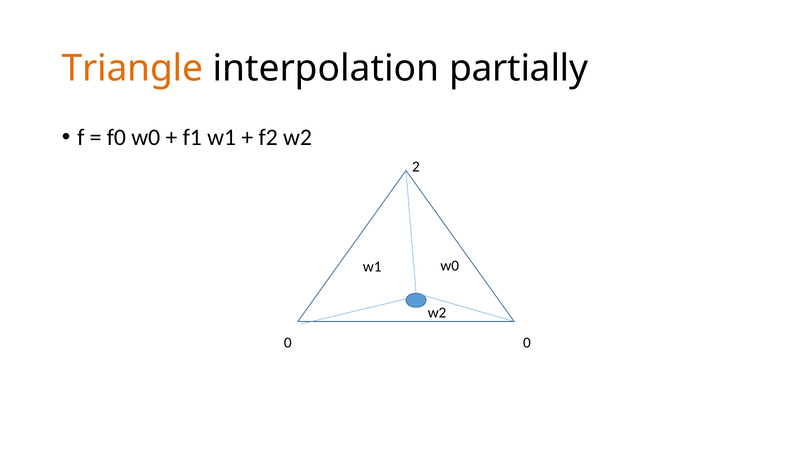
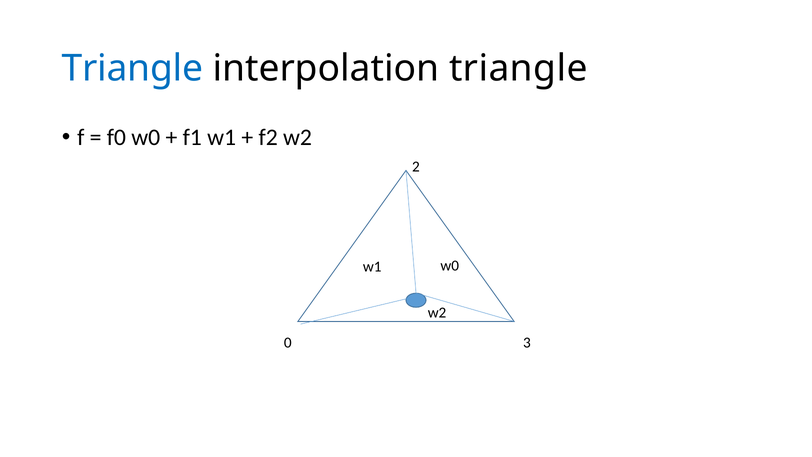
Triangle colour: orange -> blue (133, 68)
interpolation partially: partially -> triangle (518, 68)
0 0: 0 -> 3 (527, 343)
